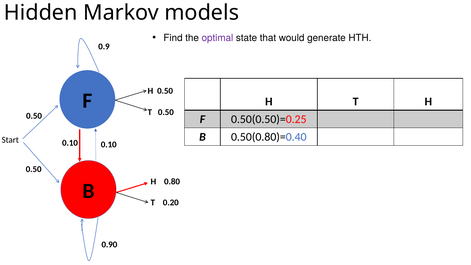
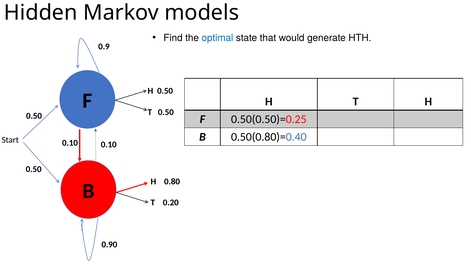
optimal colour: purple -> blue (217, 38)
